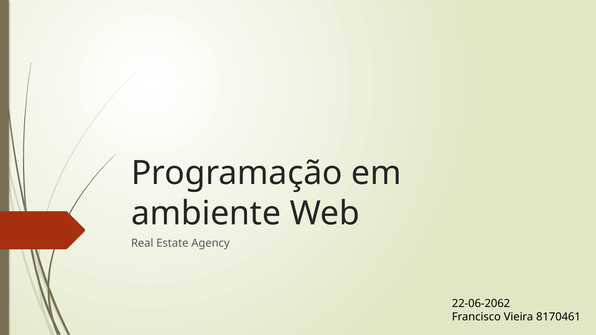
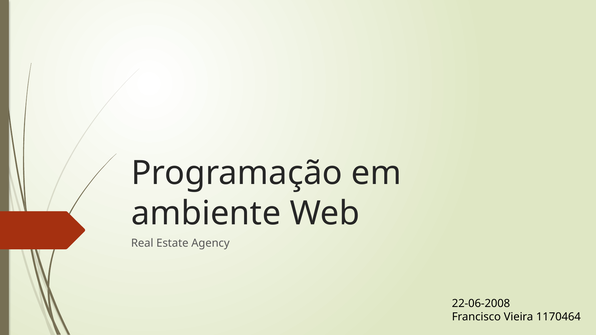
22-06-2062: 22-06-2062 -> 22-06-2008 (481, 304)
8170461: 8170461 -> 1170464 (558, 317)
